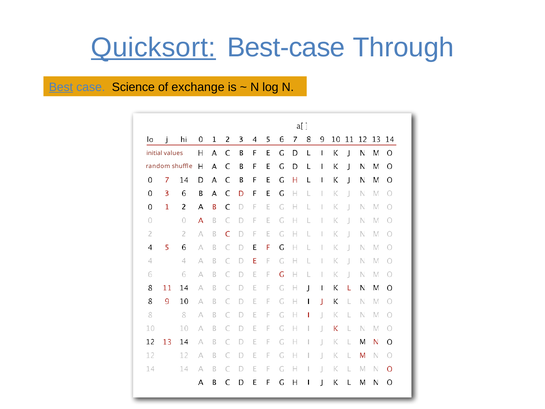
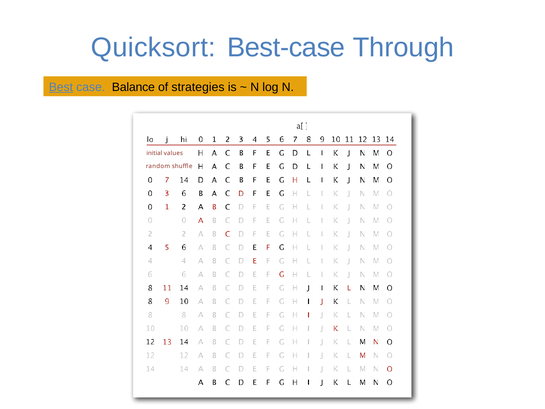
Quicksort underline: present -> none (153, 47)
Science: Science -> Balance (133, 87)
exchange: exchange -> strategies (198, 87)
